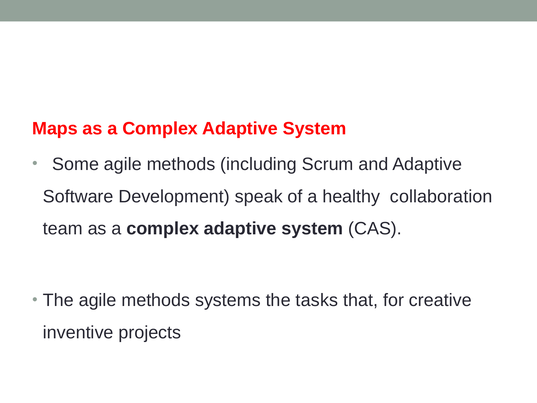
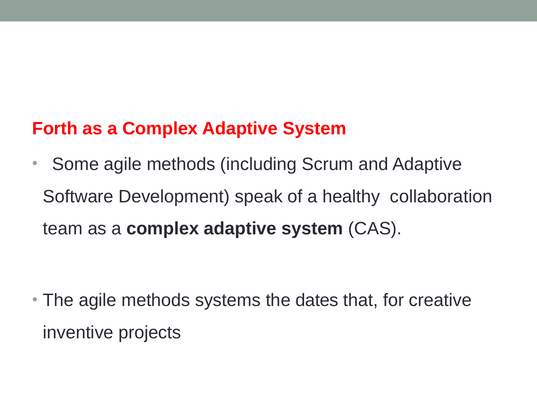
Maps: Maps -> Forth (55, 128)
tasks: tasks -> dates (317, 300)
